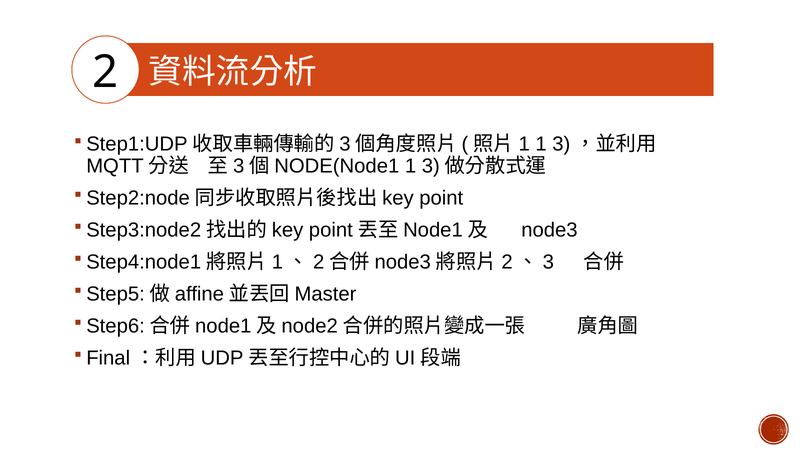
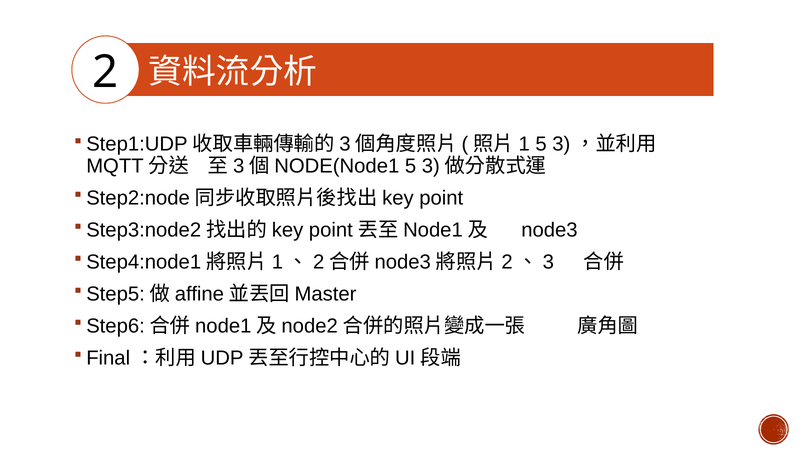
1: 1 -> 5 (541, 144)
1: 1 -> 5 (411, 166)
